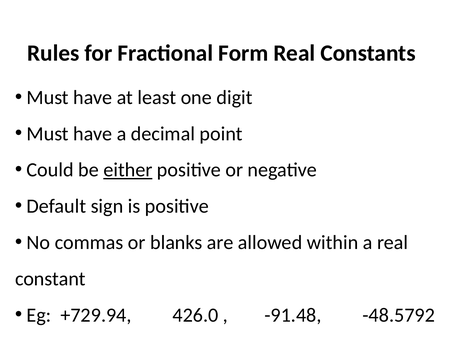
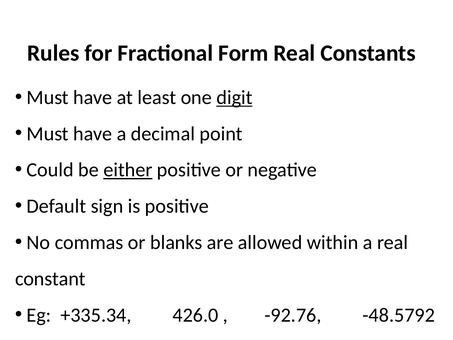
digit underline: none -> present (234, 97)
+729.94: +729.94 -> +335.34 (96, 315)
-91.48: -91.48 -> -92.76 (293, 315)
